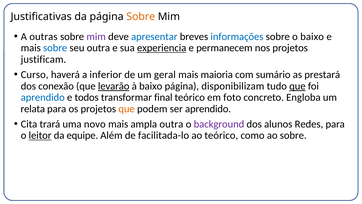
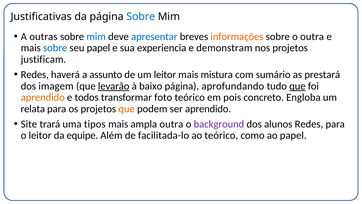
Sobre colour: orange -> blue (141, 16)
mim colour: purple -> blue (96, 36)
informações colour: blue -> orange (237, 36)
o baixo: baixo -> outra (312, 36)
seu outra: outra -> papel (98, 48)
experiencia underline: present -> none (162, 48)
permanecem: permanecem -> demonstram (224, 48)
Curso: Curso -> Redes (35, 74)
inferior: inferior -> assunto (106, 74)
um geral: geral -> leitor (165, 74)
maioria: maioria -> mistura (217, 74)
conexão: conexão -> imagem (56, 86)
disponibilizam: disponibilizam -> aprofundando (233, 86)
aprendido colour: blue -> orange (43, 97)
final: final -> foto (163, 97)
foto: foto -> pois (232, 97)
Cita: Cita -> Site (29, 124)
novo: novo -> tipos (95, 124)
leitor underline: present -> none (40, 135)
ao sobre: sobre -> papel (293, 135)
